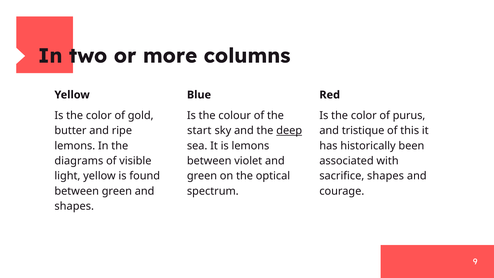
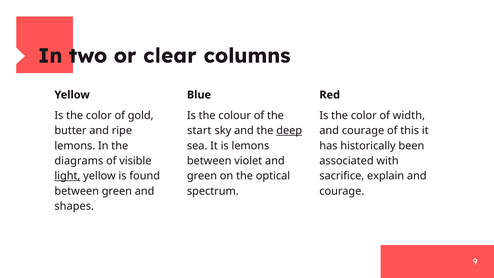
more: more -> clear (170, 56)
purus: purus -> width (409, 115)
tristique: tristique -> courage (363, 131)
light underline: none -> present (67, 176)
sacrifice shapes: shapes -> explain (386, 176)
